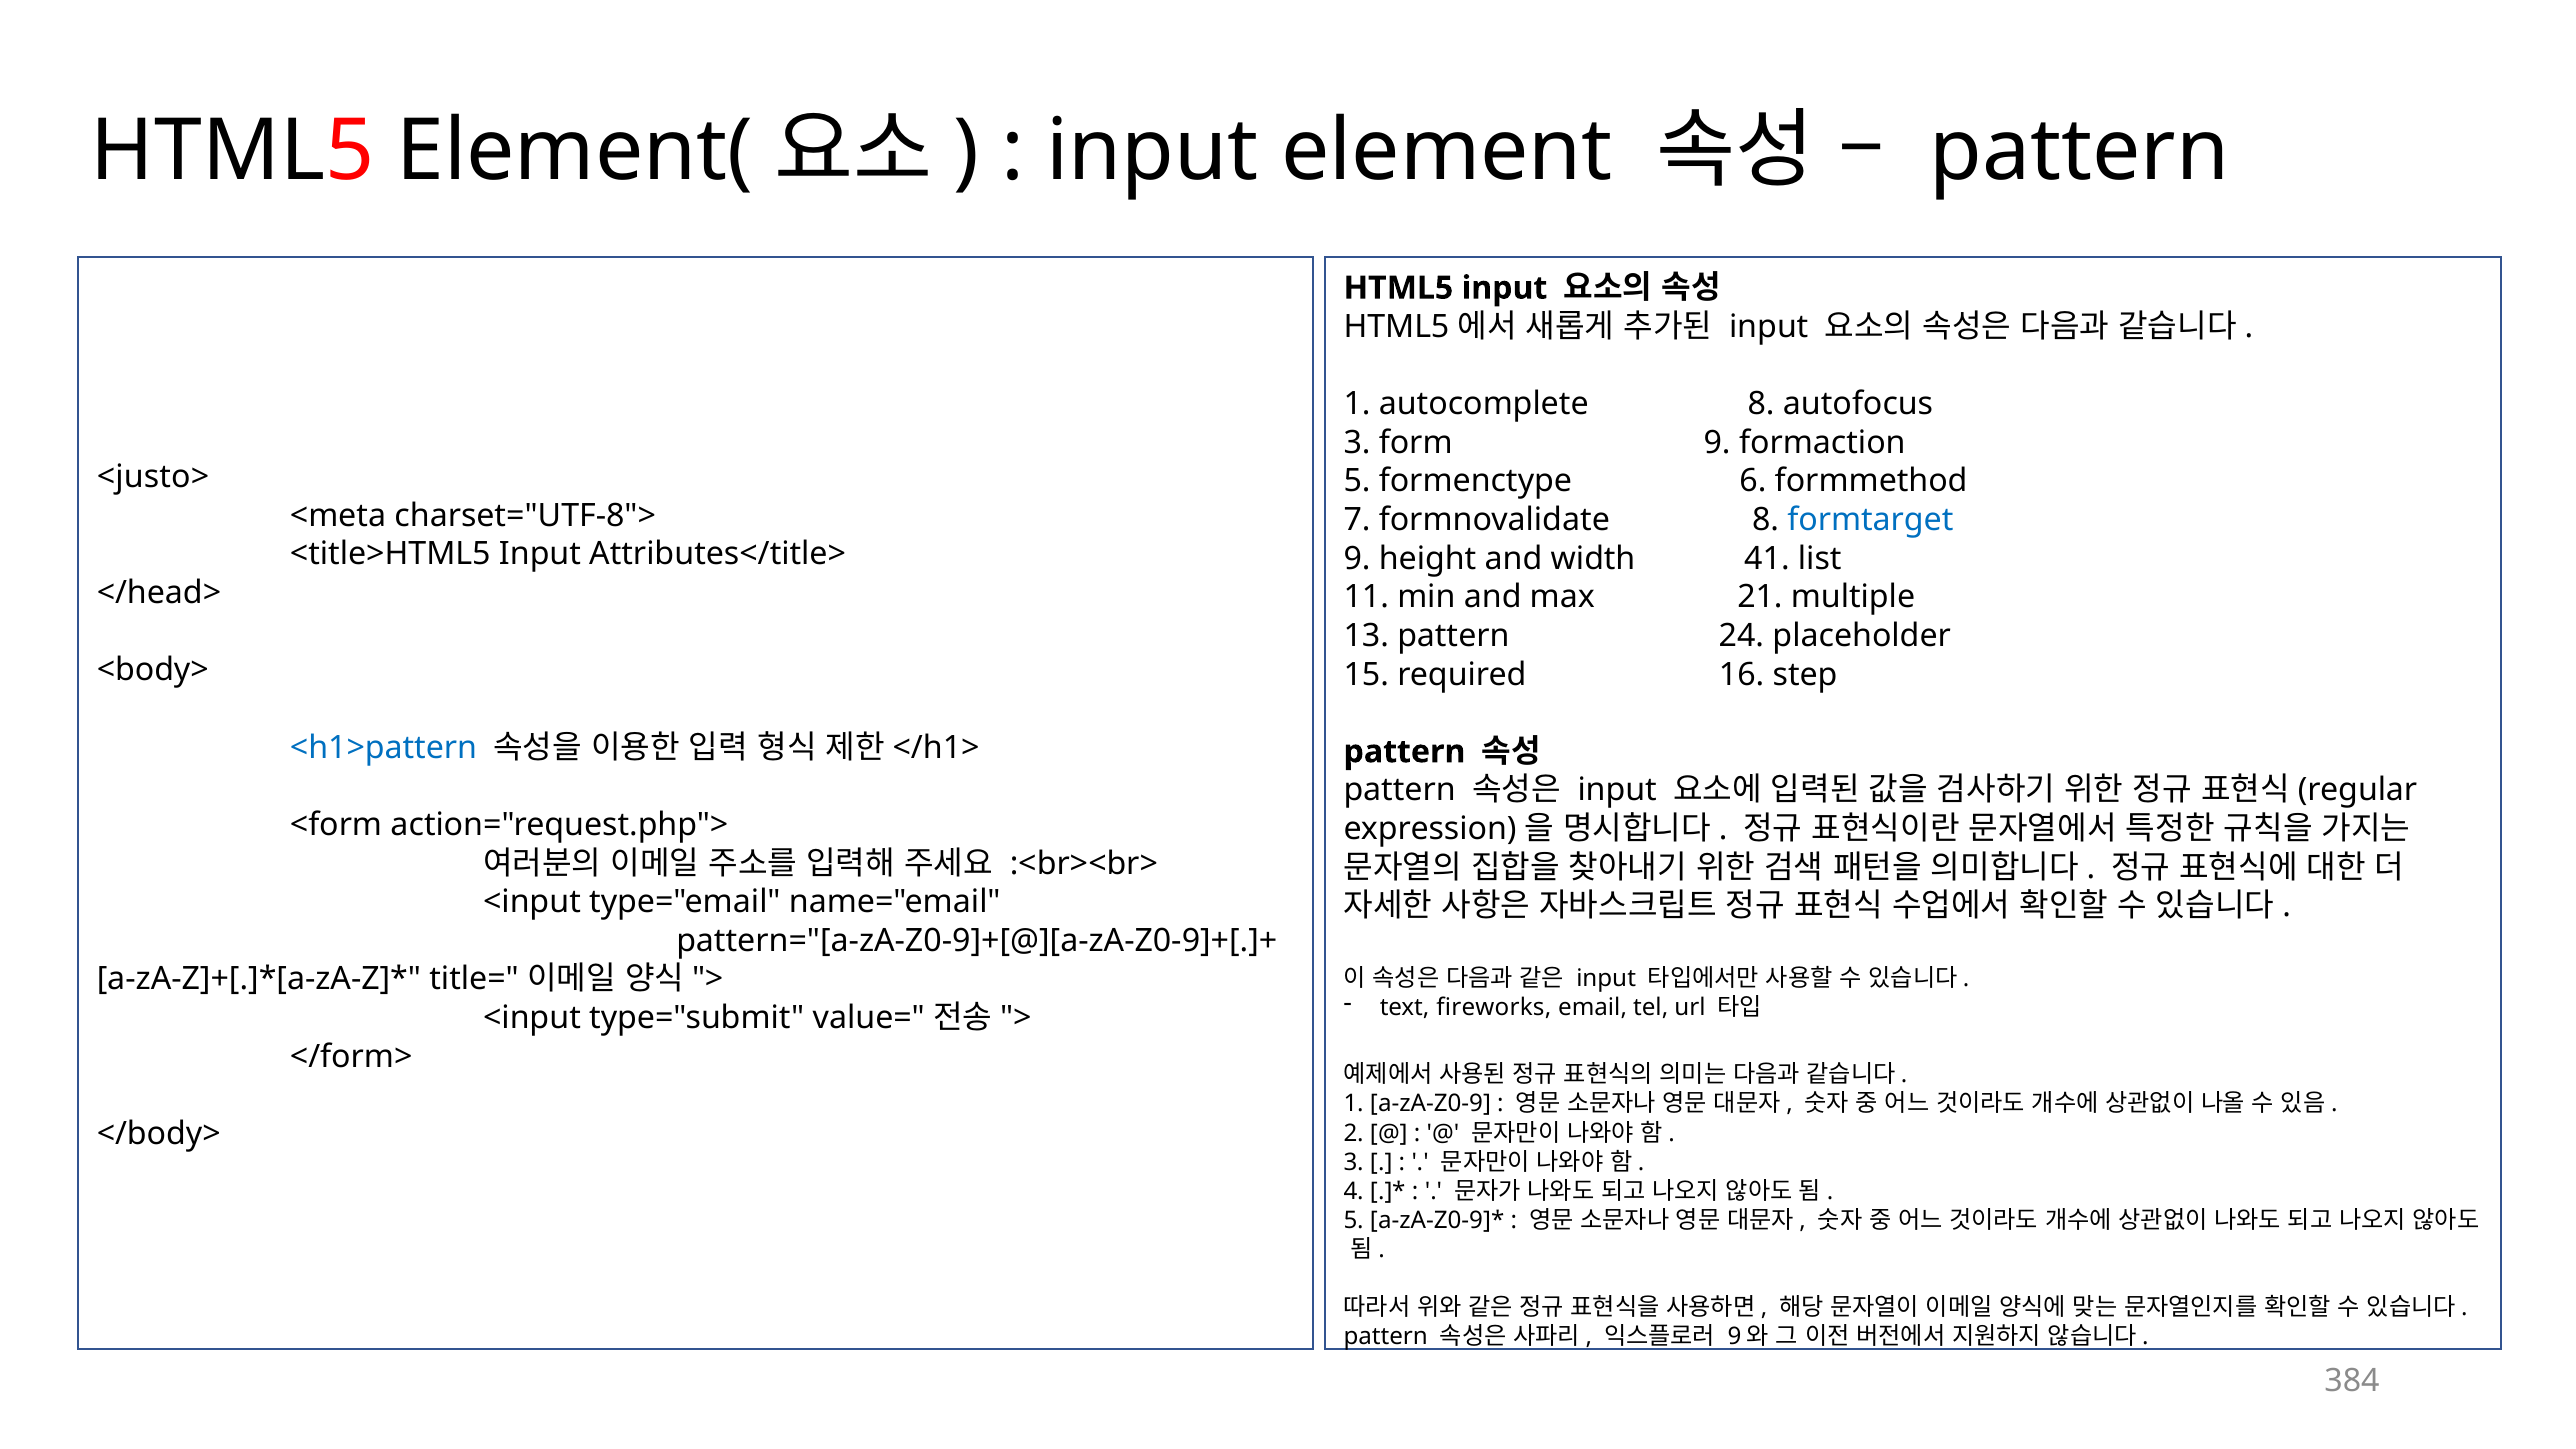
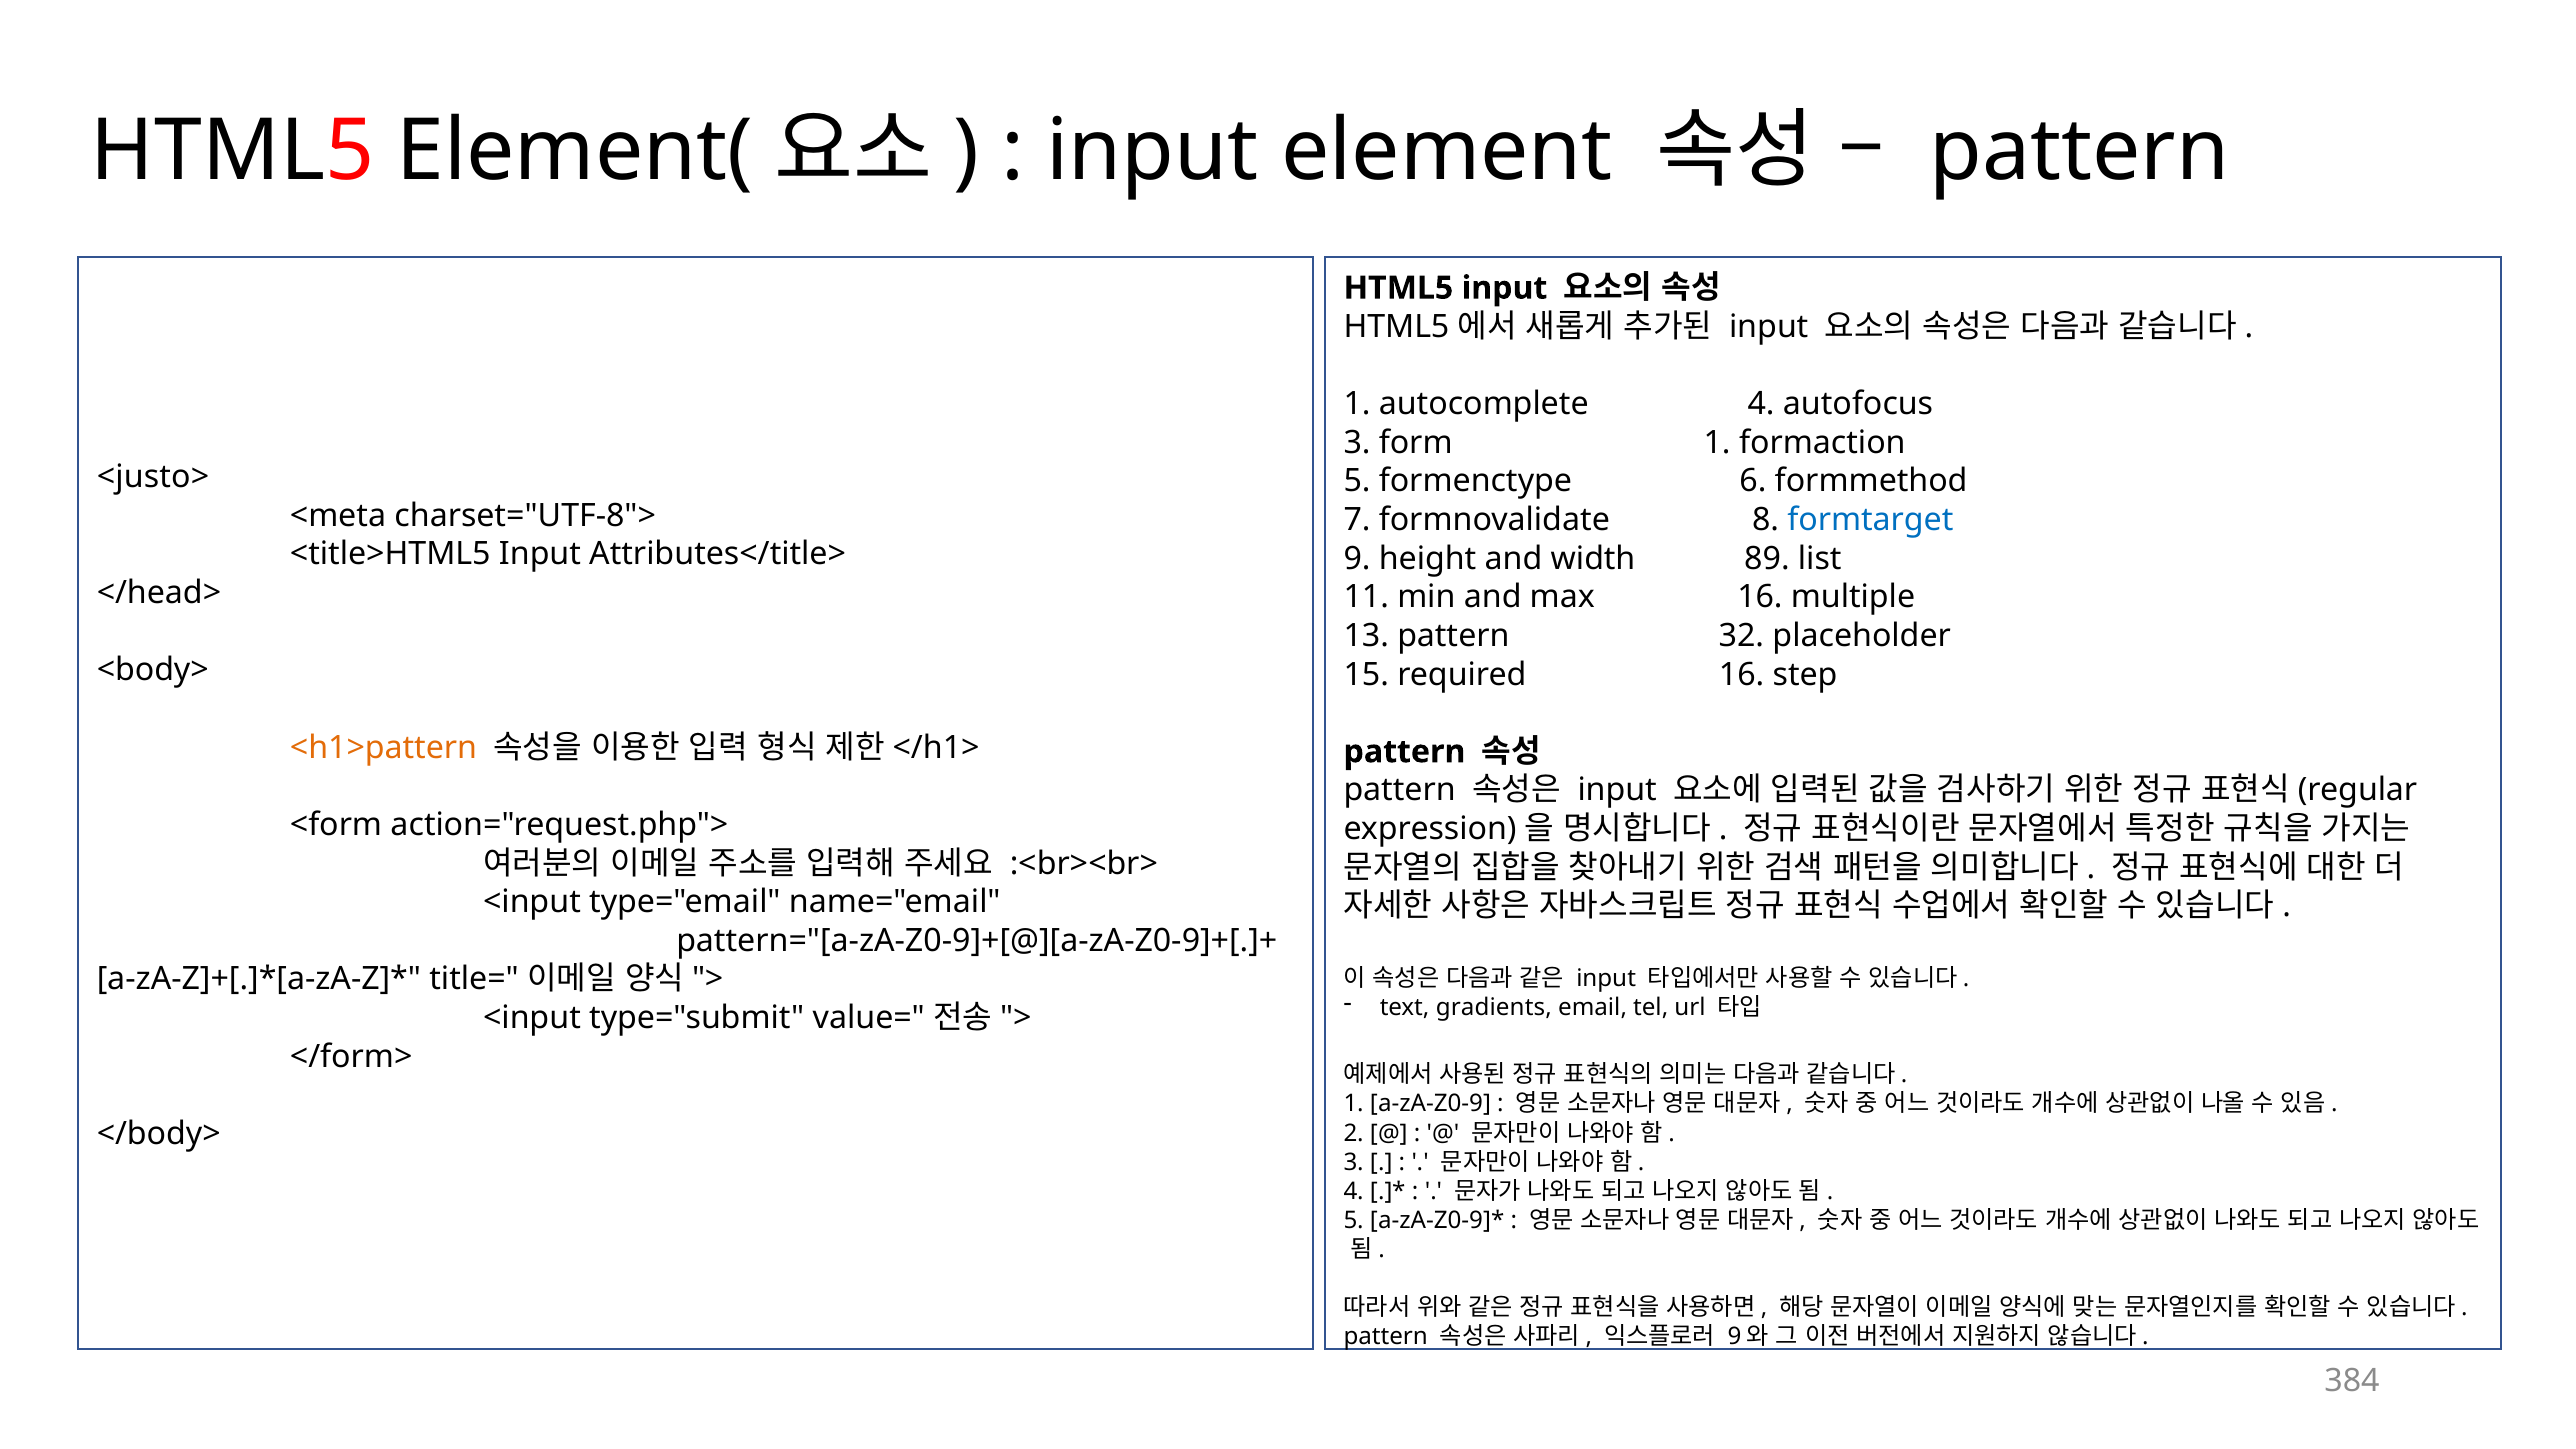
autocomplete 8: 8 -> 4 (1761, 404)
form 9: 9 -> 1 (1717, 443)
41: 41 -> 89 (1767, 558)
max 21: 21 -> 16 (1760, 597)
24: 24 -> 32 (1741, 636)
<h1>pattern colour: blue -> orange (384, 747)
fireworks: fireworks -> gradients (1494, 1007)
